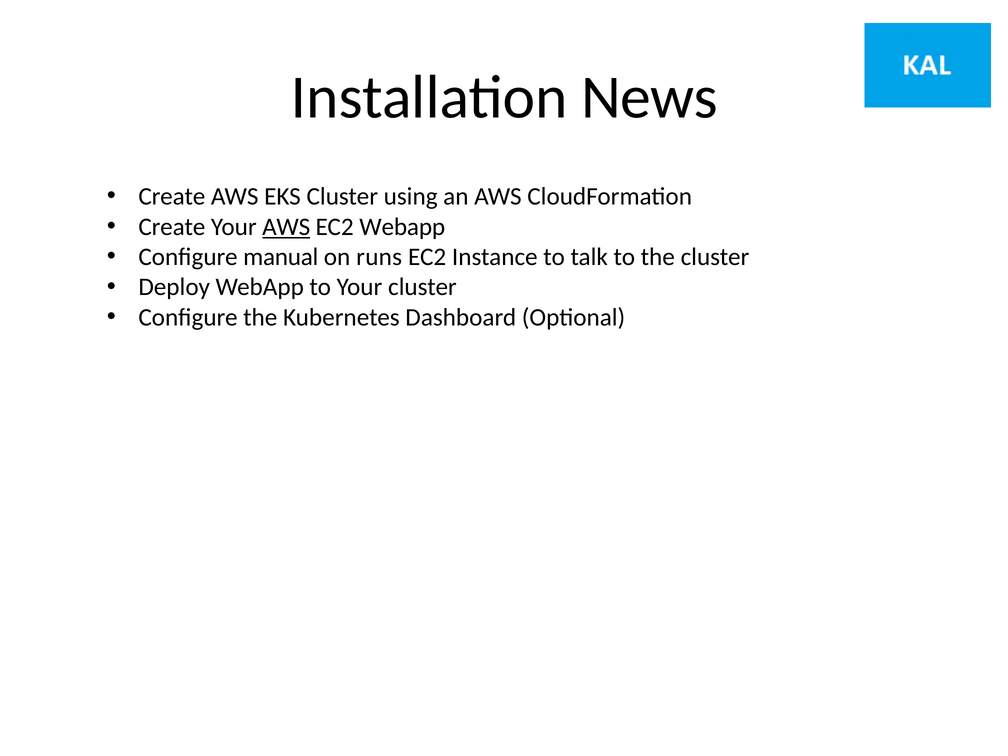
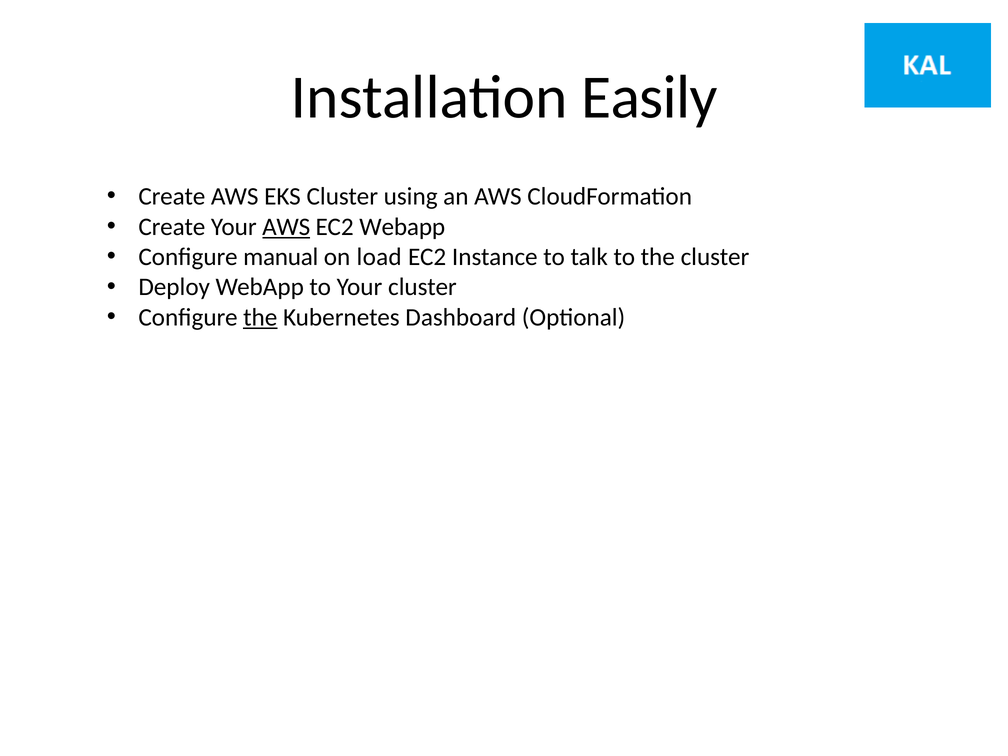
News: News -> Easily (649, 98)
runs: runs -> load (379, 257)
the underline: none -> present (260, 317)
